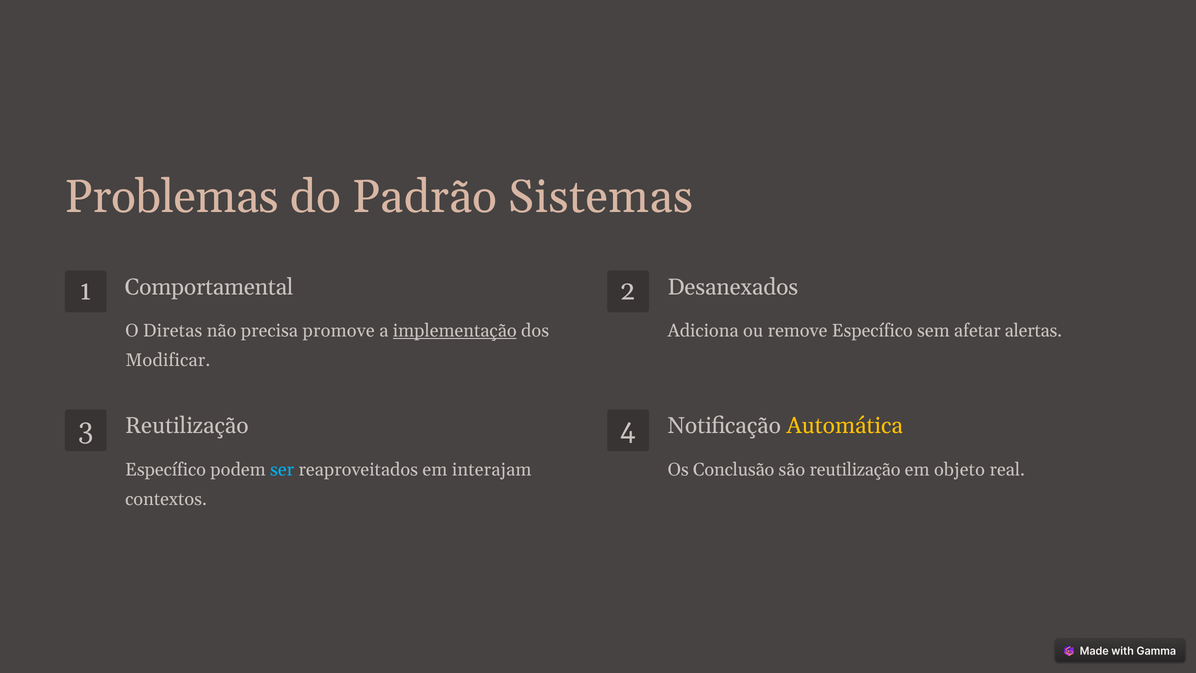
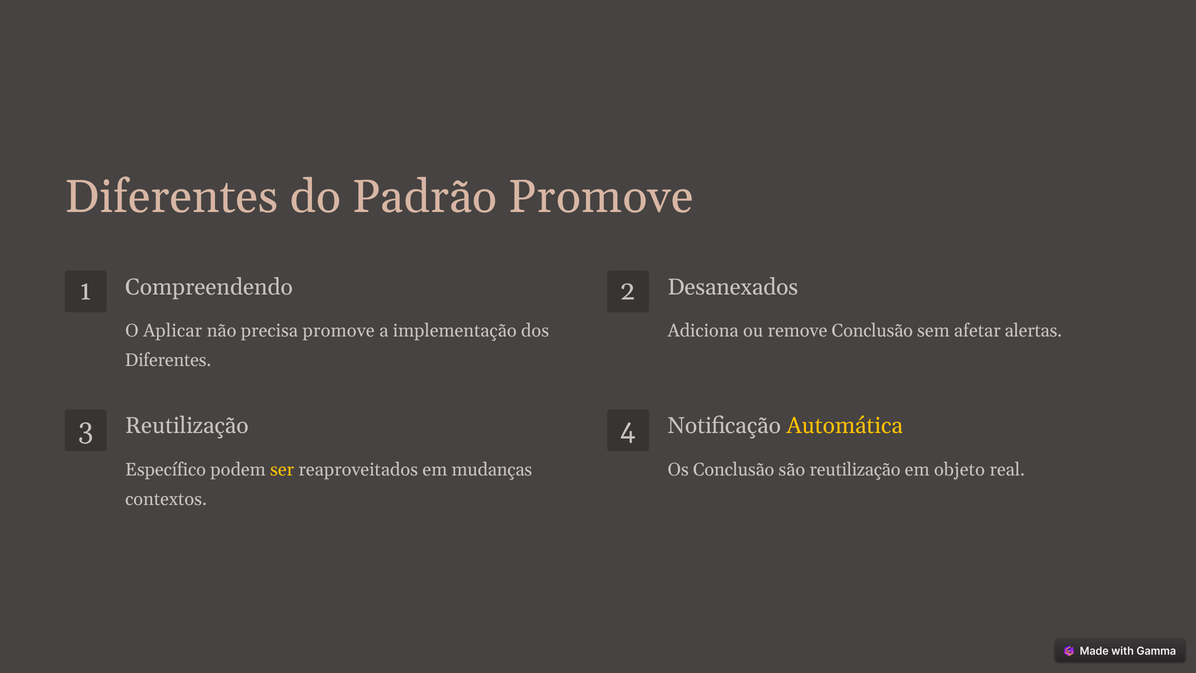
Problemas: Problemas -> Diferentes (172, 197)
Padrão Sistemas: Sistemas -> Promove (601, 197)
Comportamental: Comportamental -> Compreendendo (209, 287)
Diretas: Diretas -> Aplicar (173, 331)
implementação underline: present -> none (455, 331)
remove Específico: Específico -> Conclusão (872, 331)
Modificar: Modificar -> Diferentes (168, 360)
ser colour: light blue -> yellow (282, 469)
interajam: interajam -> mudanças (492, 469)
